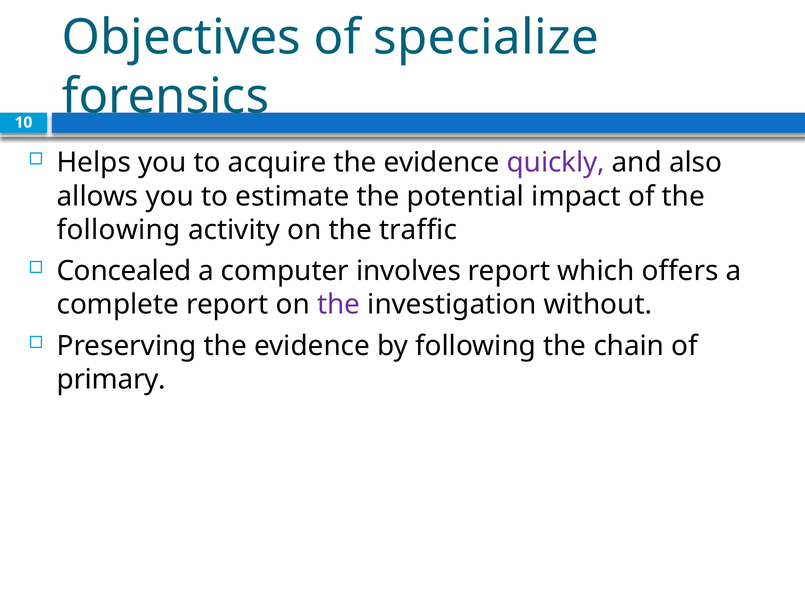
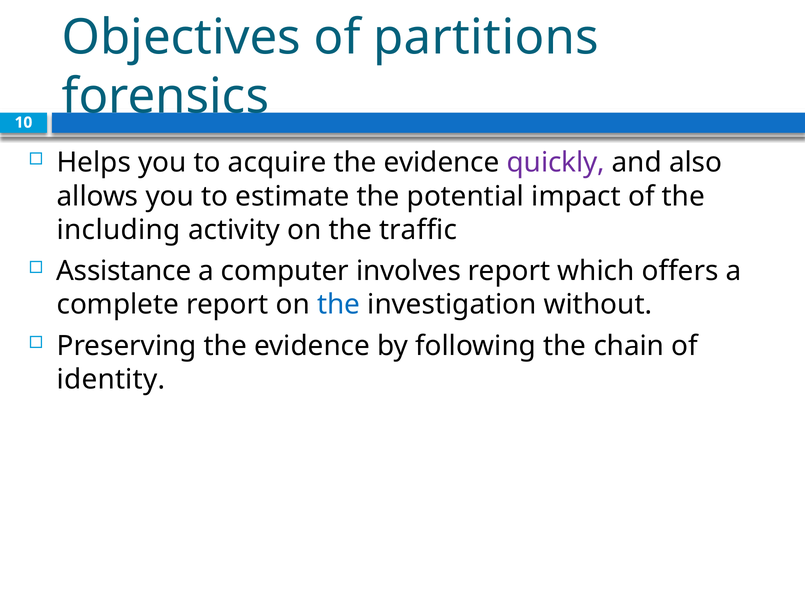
specialize: specialize -> partitions (486, 38)
following: following -> including (119, 230)
Concealed: Concealed -> Assistance (124, 271)
the colour: purple -> blue (339, 305)
primary: primary -> identity (111, 380)
